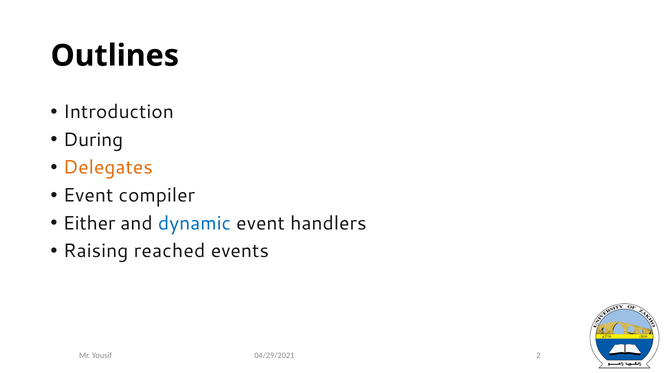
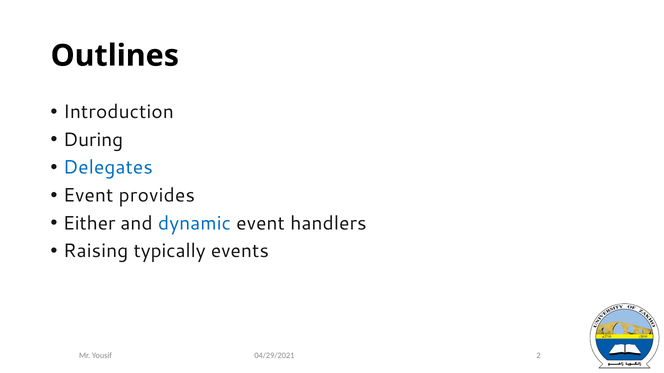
Delegates colour: orange -> blue (108, 168)
compiler: compiler -> provides (157, 196)
reached: reached -> typically (170, 251)
